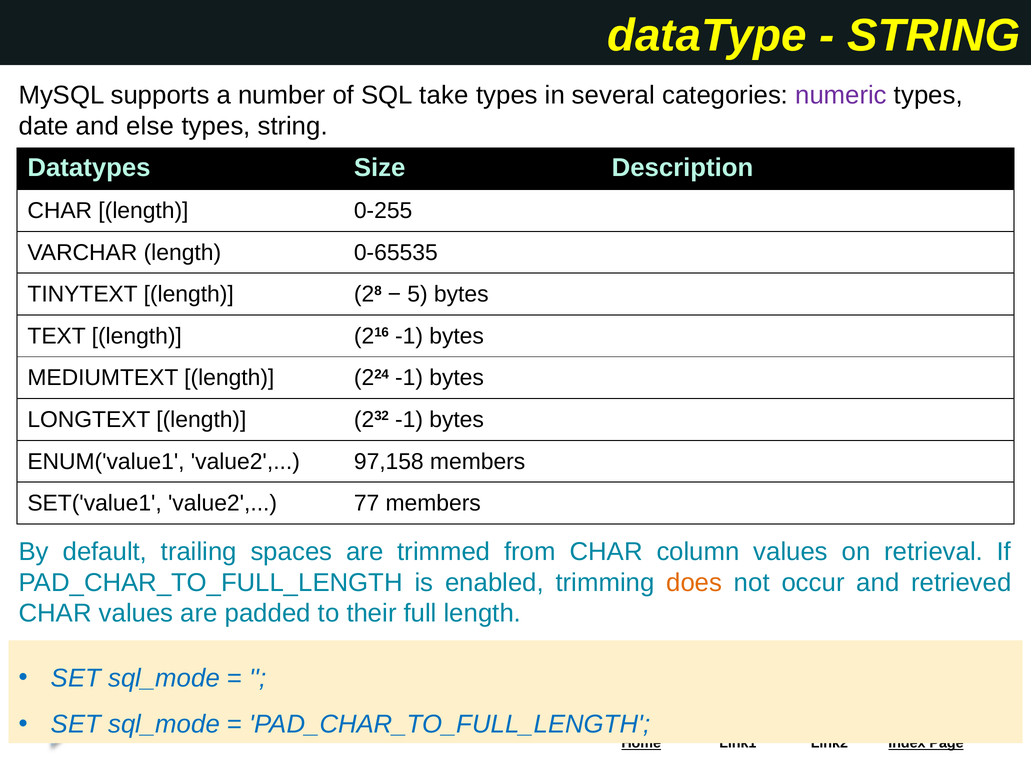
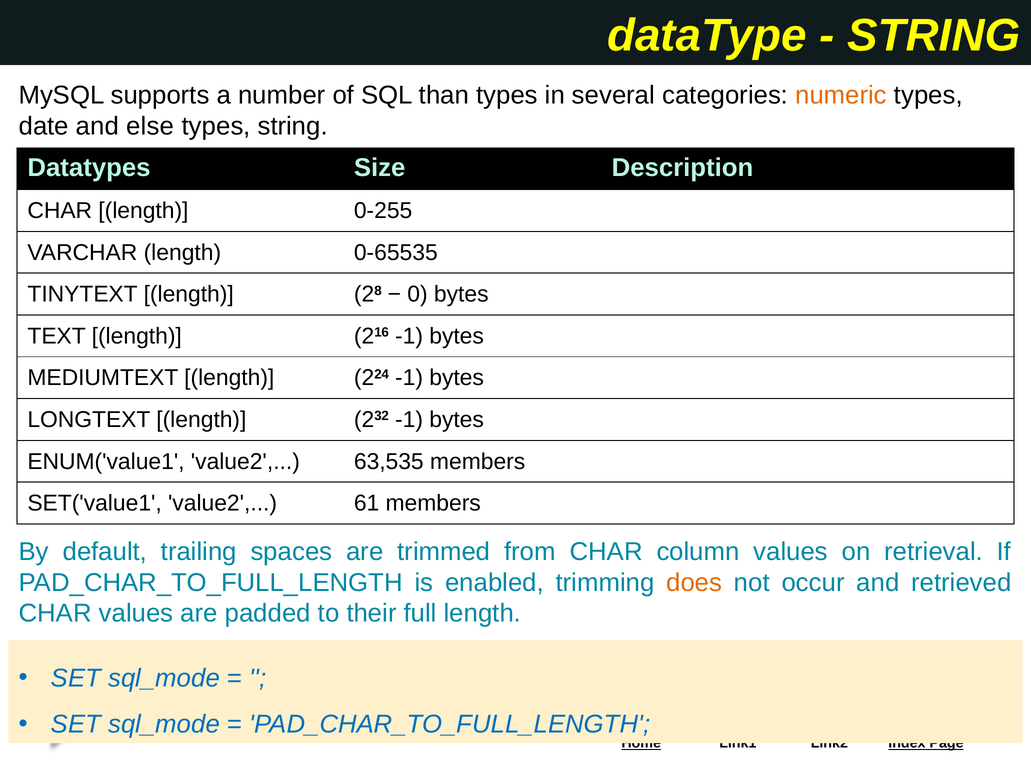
take: take -> than (444, 95)
numeric colour: purple -> orange (841, 95)
5: 5 -> 0 (418, 294)
97,158: 97,158 -> 63,535 (389, 462)
77: 77 -> 61 (367, 503)
